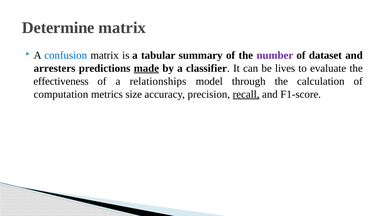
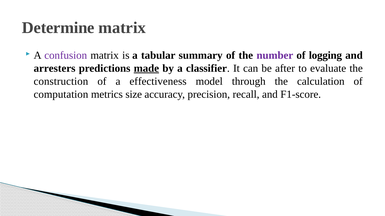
confusion colour: blue -> purple (66, 55)
dataset: dataset -> logging (325, 55)
lives: lives -> after (285, 68)
effectiveness: effectiveness -> construction (61, 81)
relationships: relationships -> effectiveness (158, 81)
recall underline: present -> none (246, 94)
